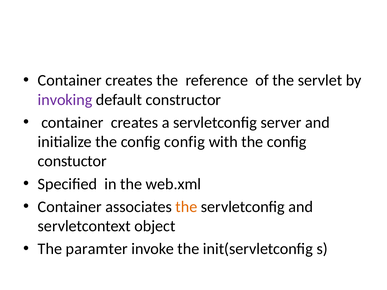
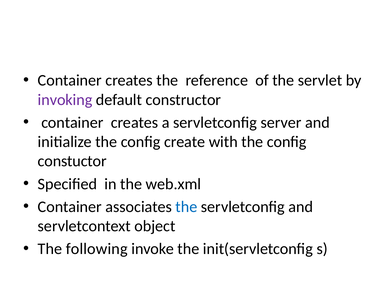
config config: config -> create (185, 142)
the colour: orange -> blue (186, 207)
paramter: paramter -> following (97, 249)
